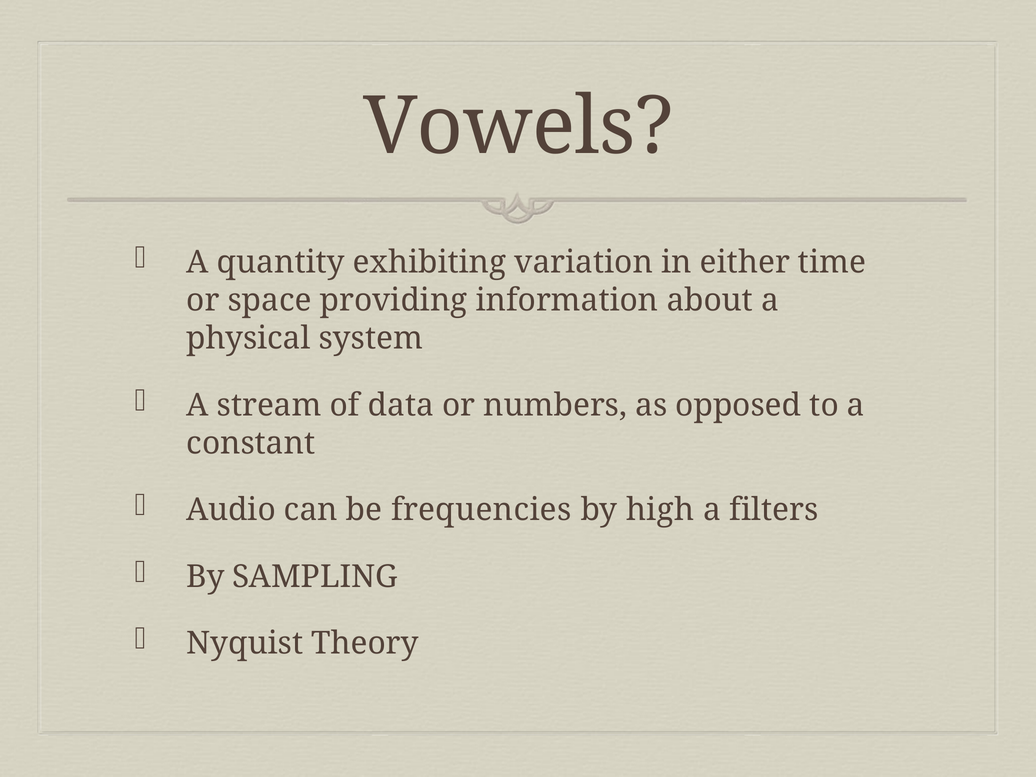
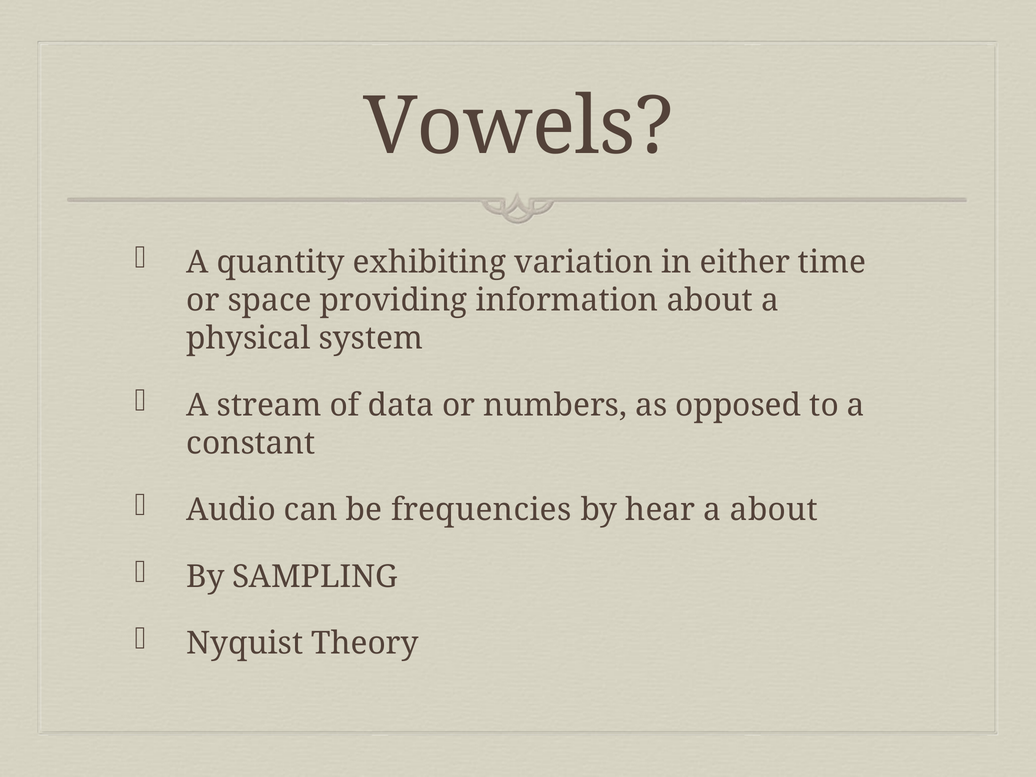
high: high -> hear (660, 510)
a filters: filters -> about (774, 510)
